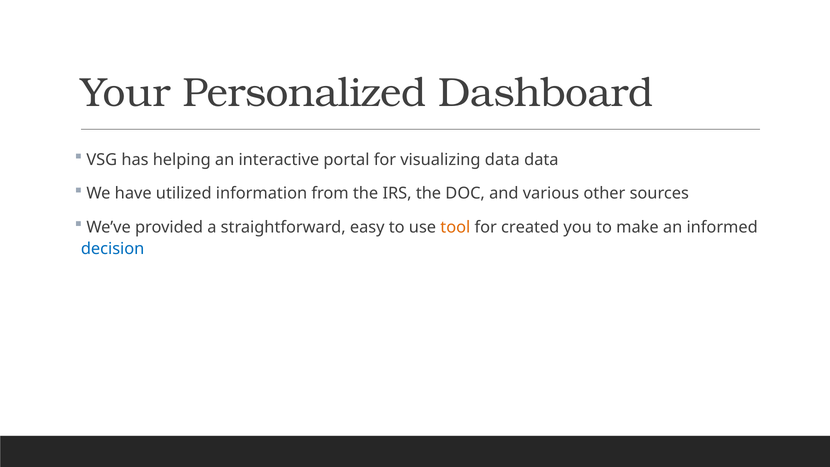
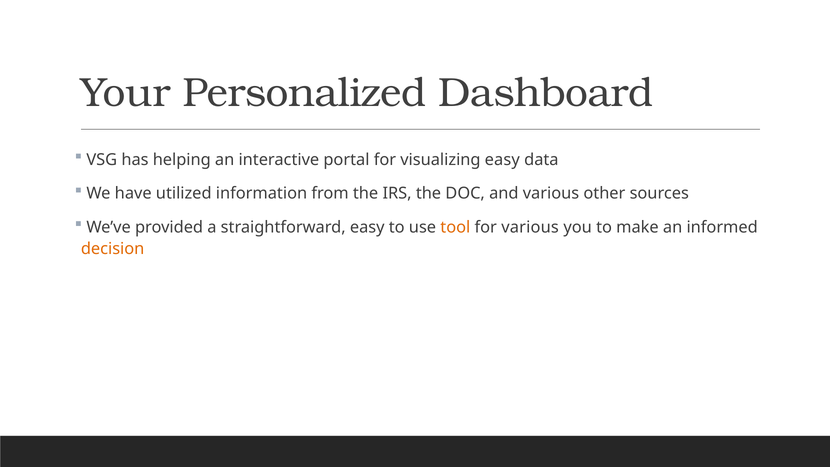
visualizing data: data -> easy (502, 160)
for created: created -> various (530, 227)
decision colour: blue -> orange (113, 249)
